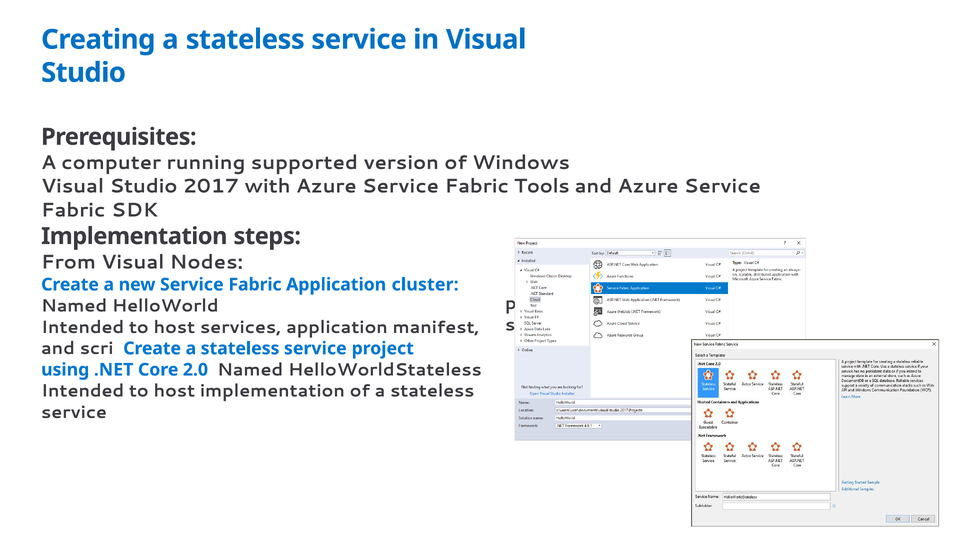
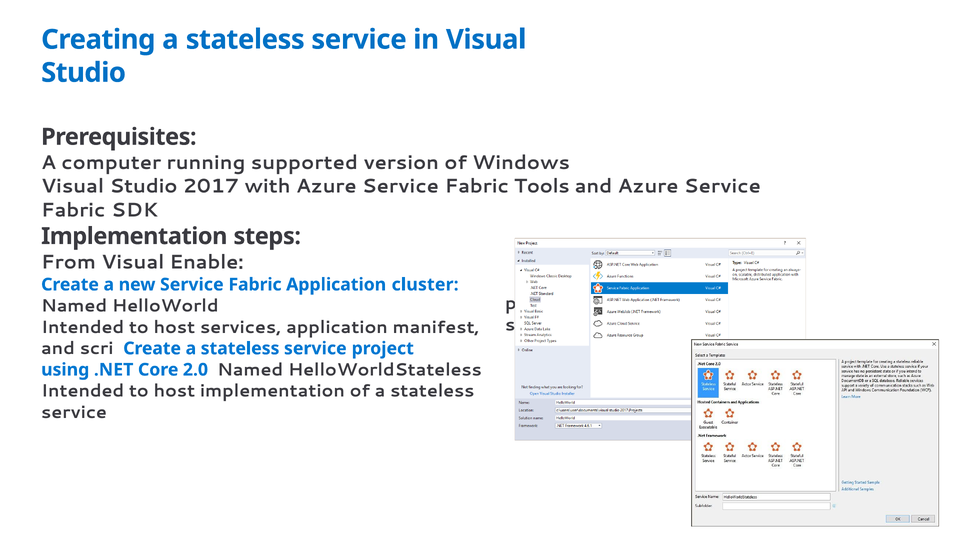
Nodes: Nodes -> Enable (207, 262)
